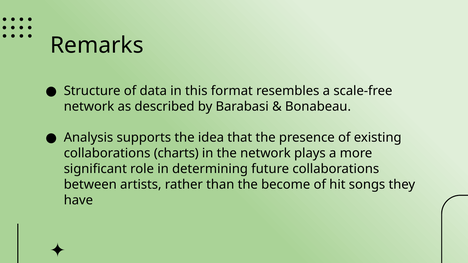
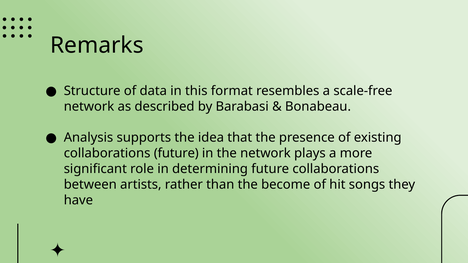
collaborations charts: charts -> future (176, 153)
